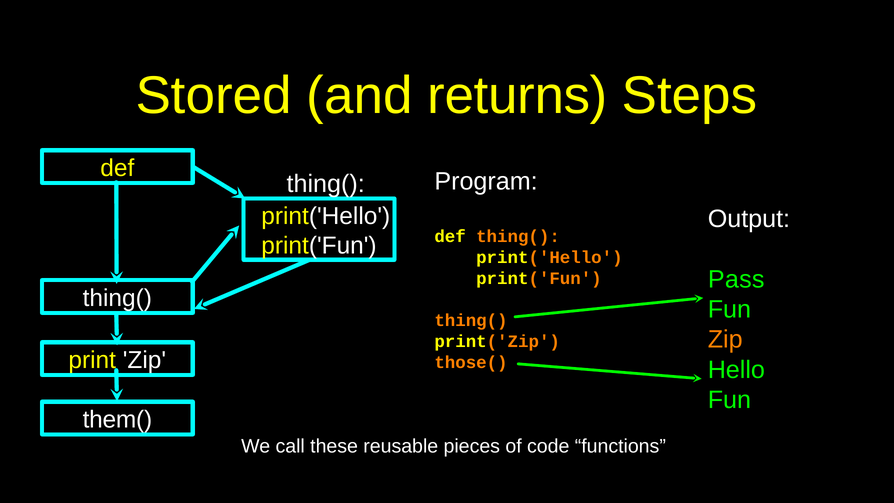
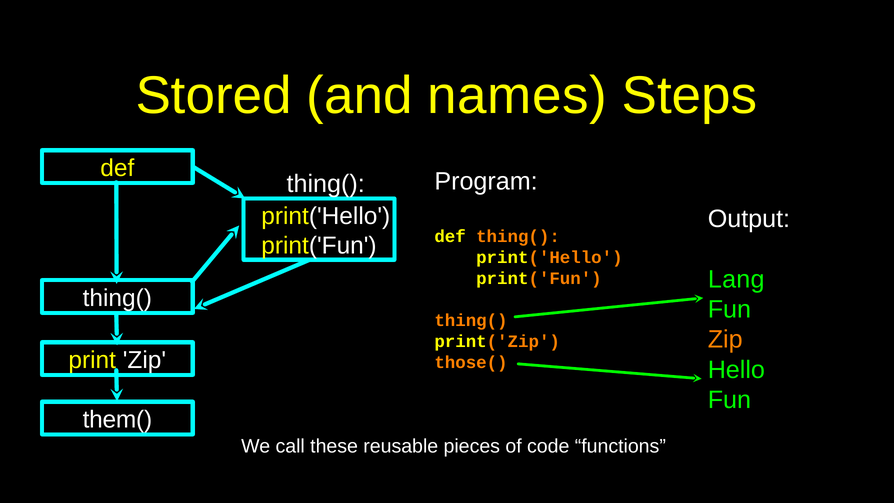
returns: returns -> names (517, 96)
Pass: Pass -> Lang (736, 279)
